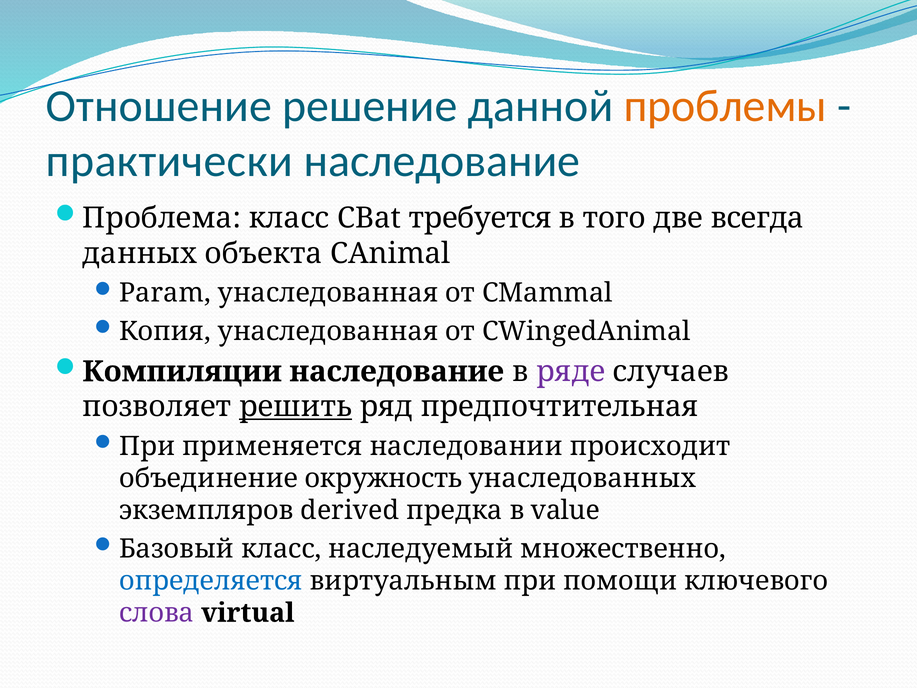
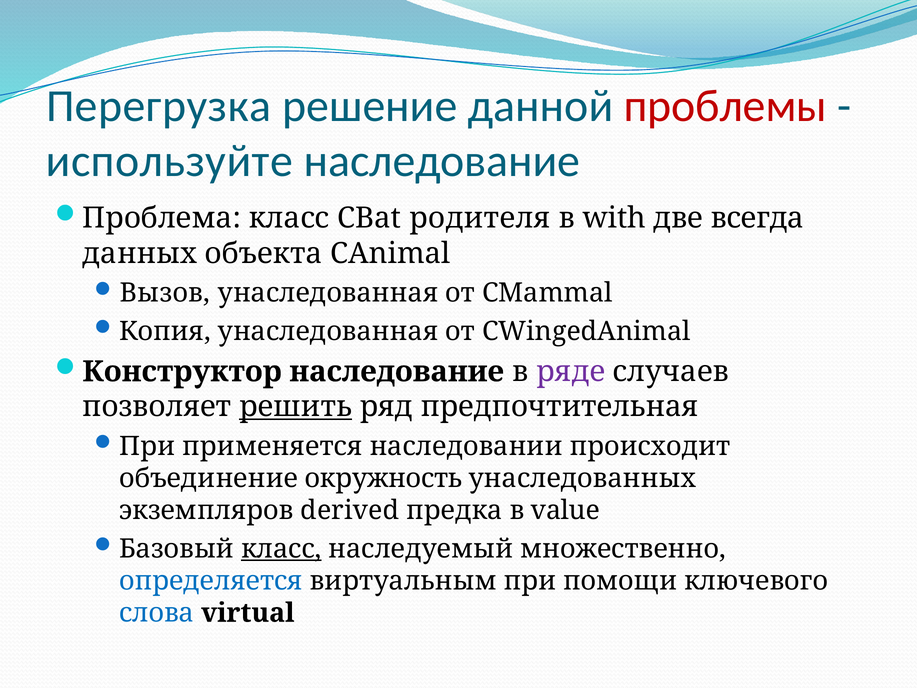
Отношение: Отношение -> Перегрузка (159, 106)
проблемы colour: orange -> red (725, 106)
практически: практически -> используйте (169, 161)
требуется: требуется -> родителя (480, 218)
того: того -> with (614, 218)
Param: Param -> Вызов (165, 293)
Компиляции: Компиляции -> Конструктор (182, 371)
класс underline: none -> present (281, 549)
слова colour: purple -> blue (157, 613)
